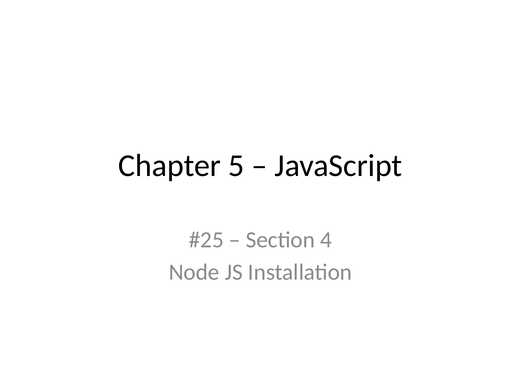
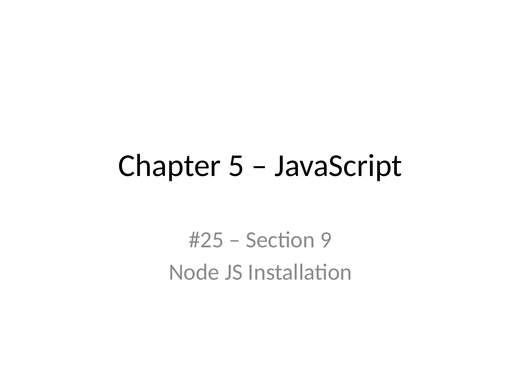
4: 4 -> 9 (326, 240)
